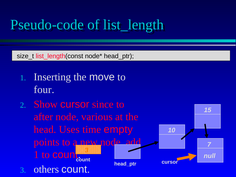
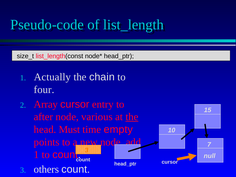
Inserting: Inserting -> Actually (52, 77)
move: move -> chain (102, 77)
Show: Show -> Array (46, 104)
since: since -> entry (103, 104)
the underline: none -> present (132, 117)
Uses: Uses -> Must (69, 129)
